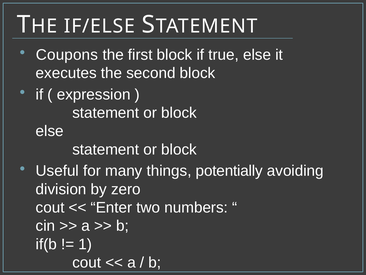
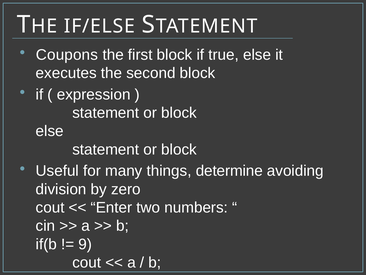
potentially: potentially -> determine (229, 171)
1: 1 -> 9 (85, 244)
